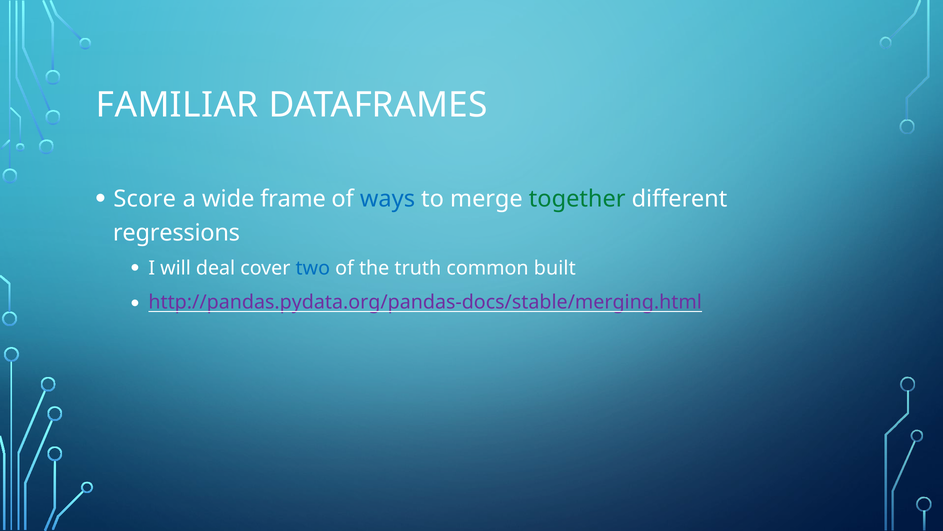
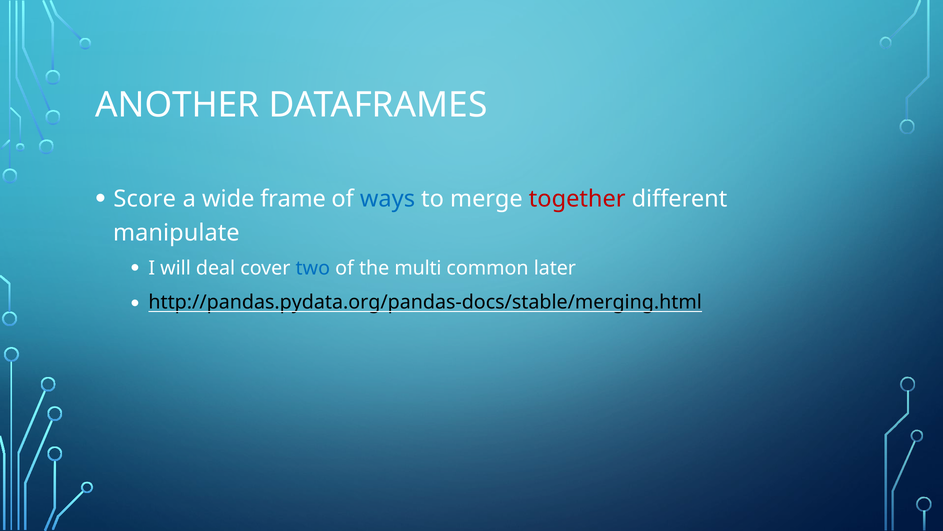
FAMILIAR: FAMILIAR -> ANOTHER (177, 105)
together colour: green -> red (577, 199)
regressions: regressions -> manipulate (176, 233)
truth: truth -> multi (418, 268)
built: built -> later (555, 268)
http://pandas.pydata.org/pandas-docs/stable/merging.html colour: purple -> black (425, 302)
